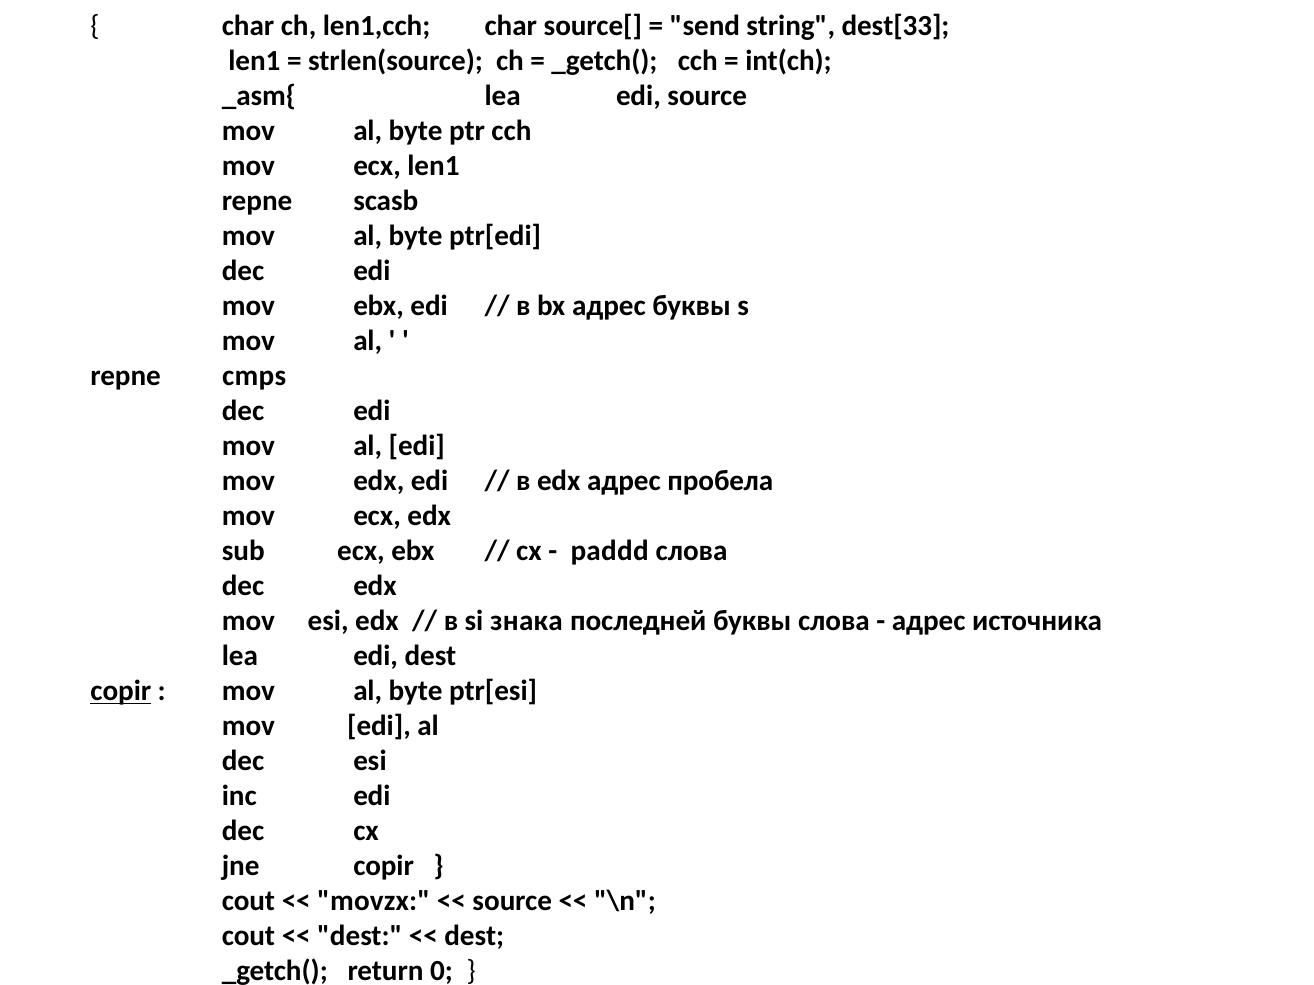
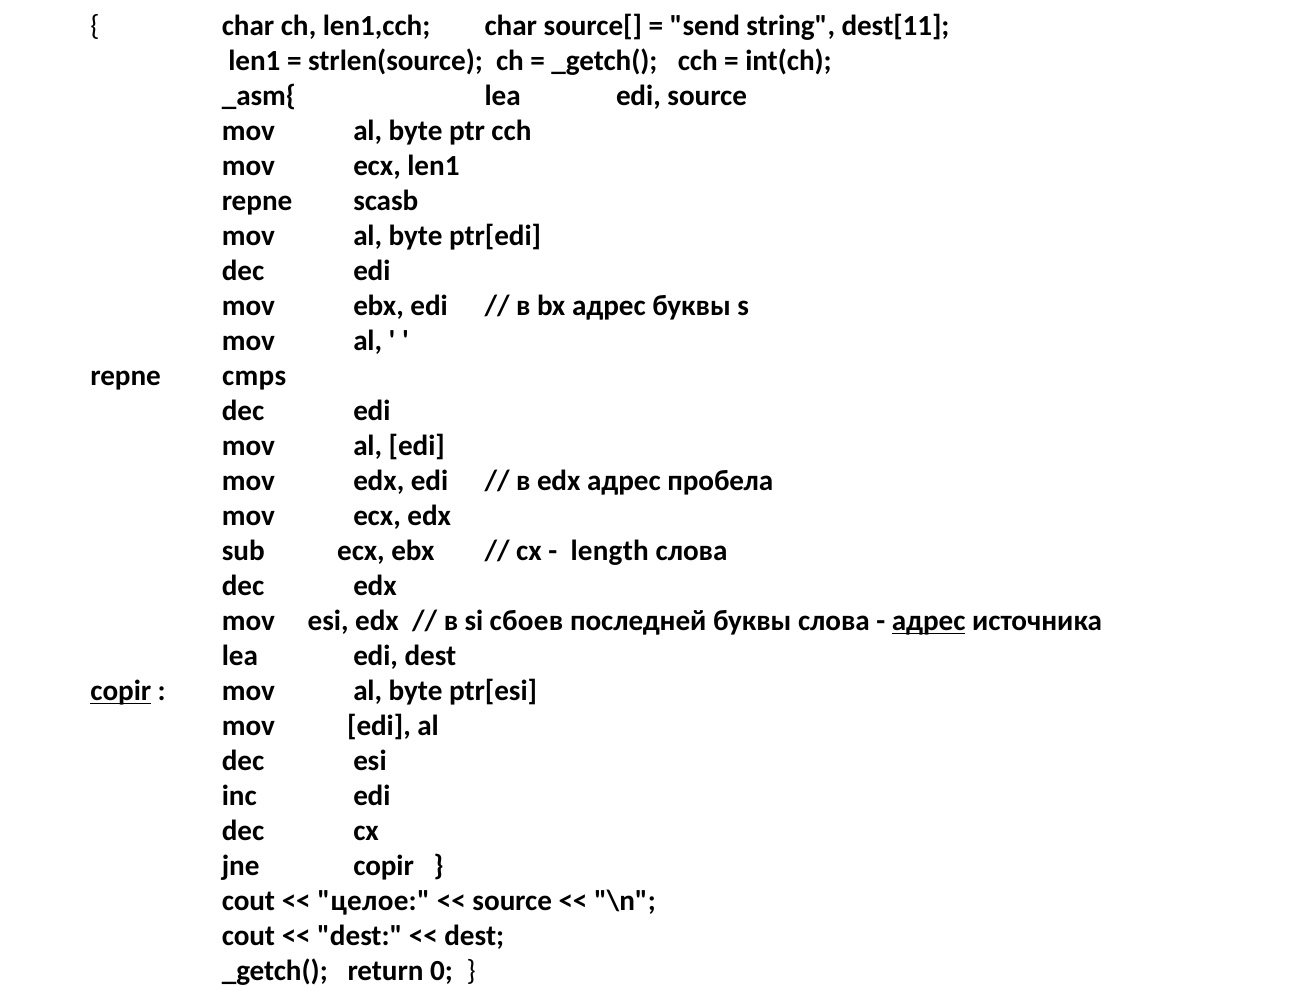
dest[33: dest[33 -> dest[11 (896, 26)
paddd: paddd -> length (610, 551)
знака: знака -> сбоев (526, 621)
адрес underline: none -> present (929, 621)
movzx: movzx -> целое (374, 902)
